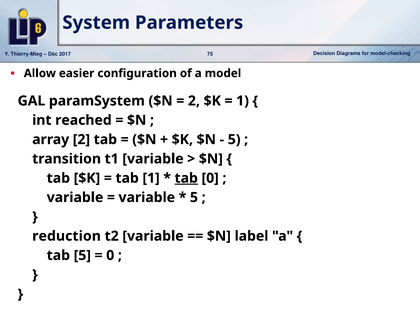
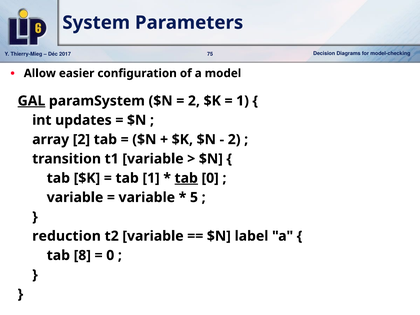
GAL underline: none -> present (31, 101)
reached: reached -> updates (83, 120)
5: 5 -> 2 (234, 140)
tab 5: 5 -> 8 (82, 255)
